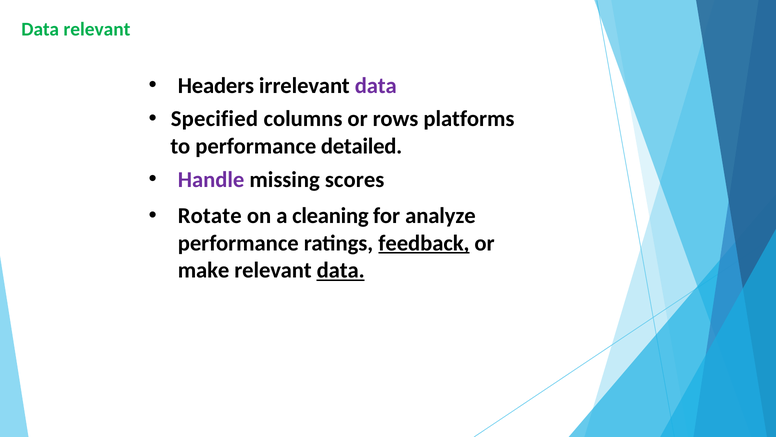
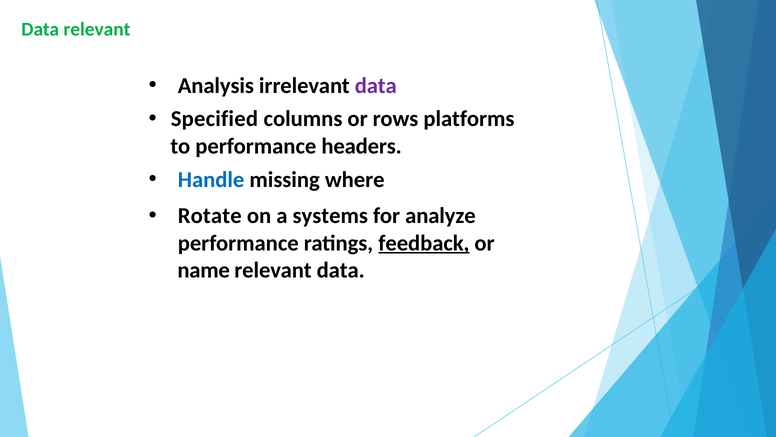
Headers: Headers -> Analysis (216, 85)
detailed: detailed -> headers (362, 146)
Handle colour: purple -> blue (211, 179)
scores: scores -> where (355, 179)
cleaning: cleaning -> systems (330, 216)
make: make -> name (204, 270)
data underline: present -> none (341, 270)
